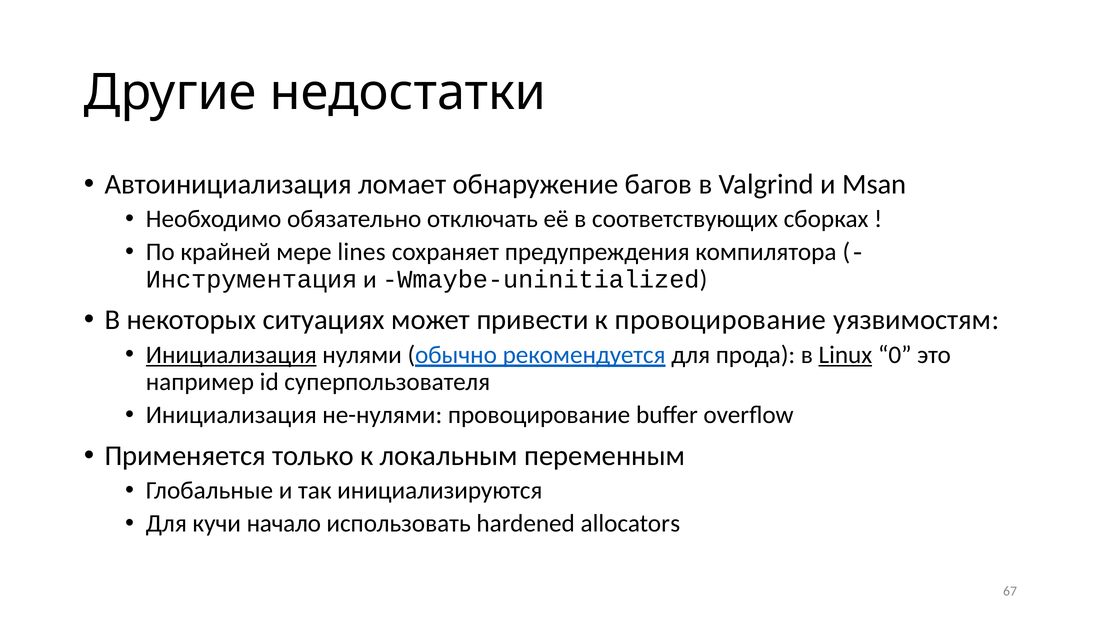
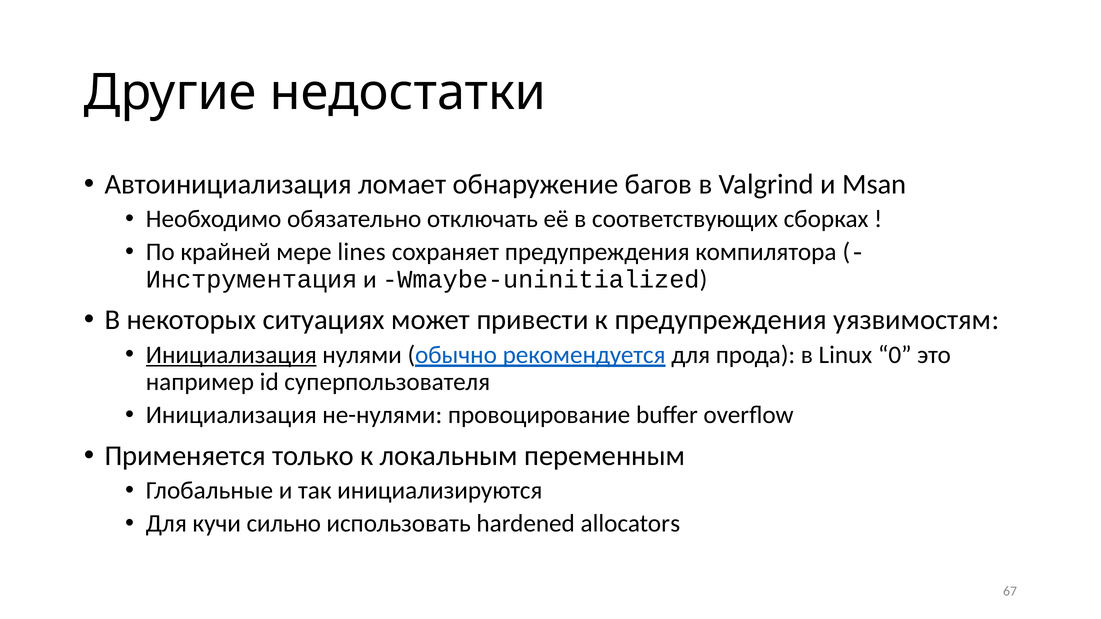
к провоцирование: провоцирование -> предупреждения (721, 320)
Linux underline: present -> none (845, 355)
начало: начало -> сильно (284, 524)
